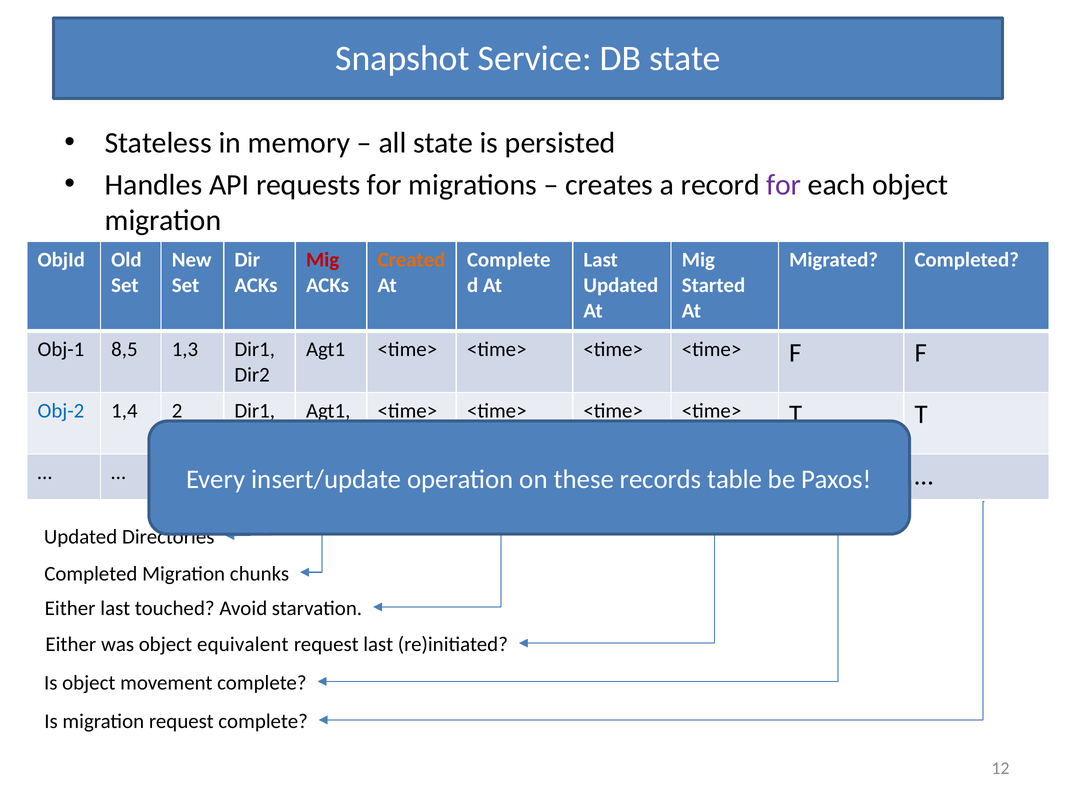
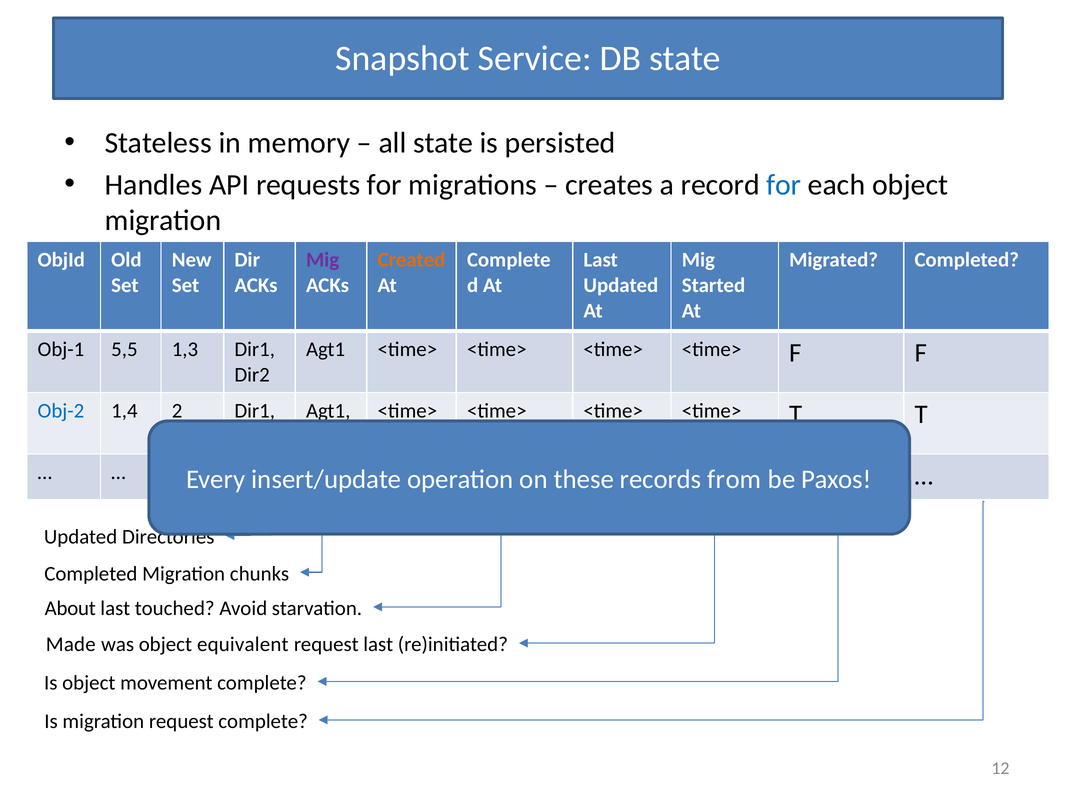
for colour: purple -> blue (784, 185)
Mig colour: red -> purple (323, 260)
8,5: 8,5 -> 5,5 (124, 349)
table: table -> from (734, 480)
Either: Either -> About (70, 609)
Either: Either -> Made (71, 645)
